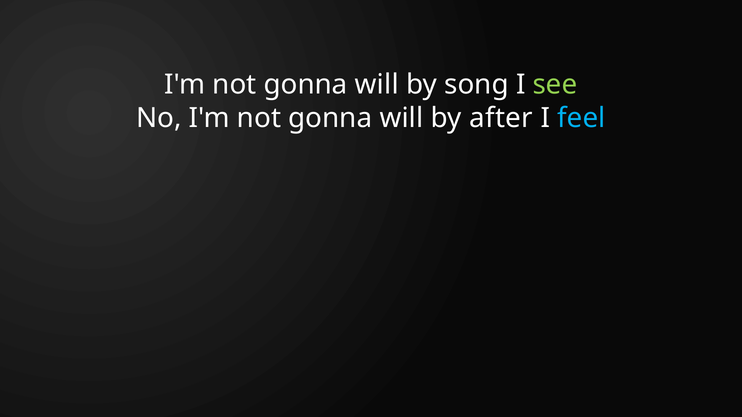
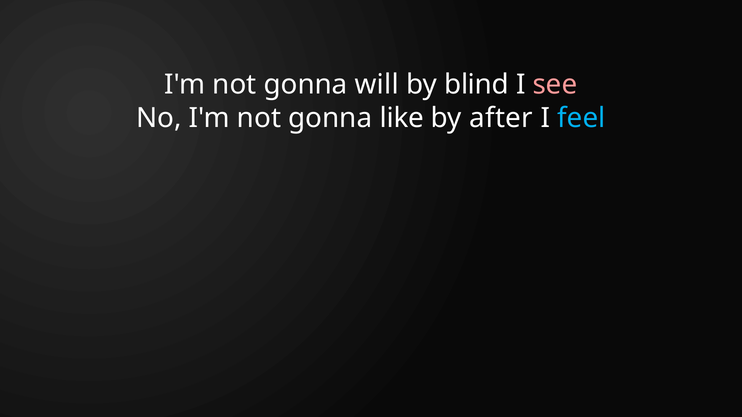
song: song -> blind (477, 85)
see colour: light green -> pink (555, 85)
will: will -> like (402, 118)
